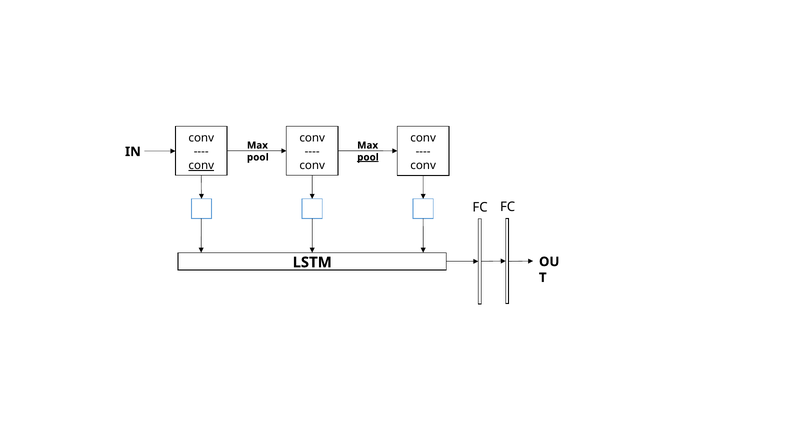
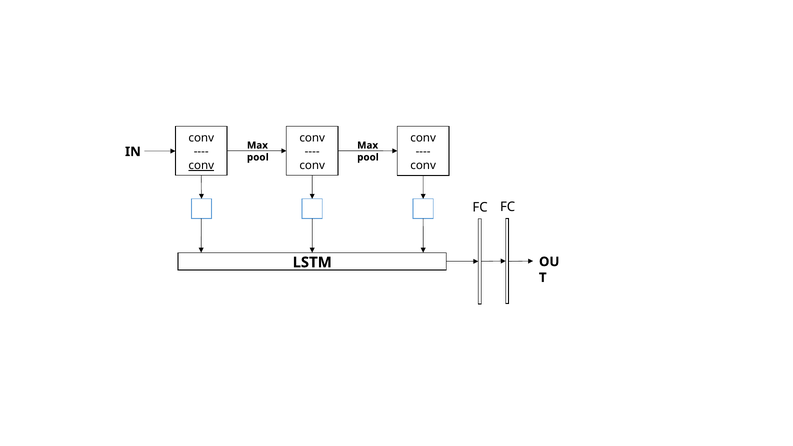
pool underline: present -> none (368, 157)
